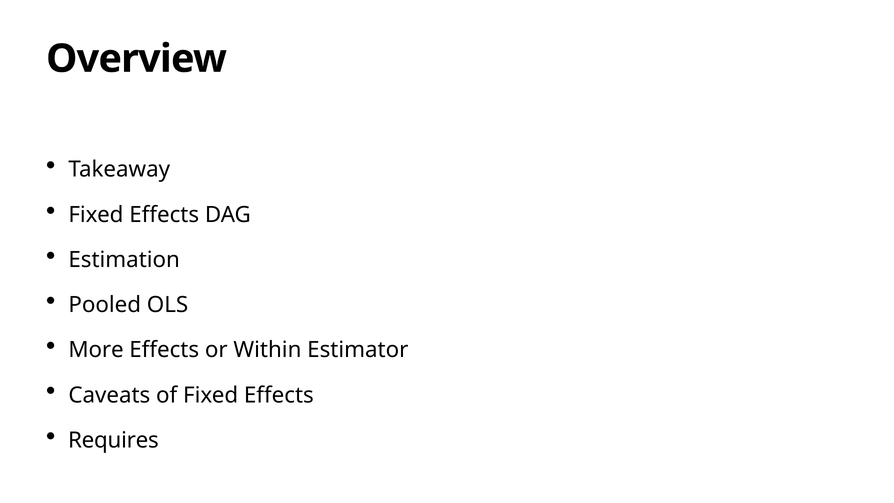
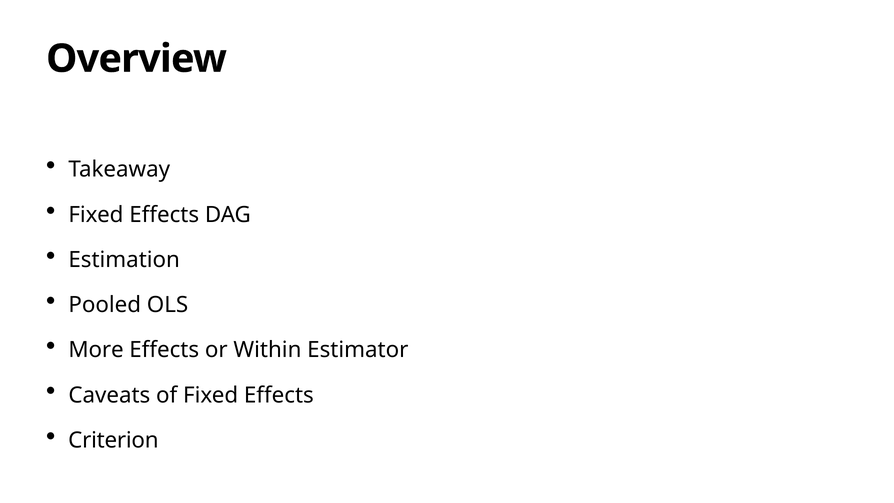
Requires: Requires -> Criterion (113, 440)
